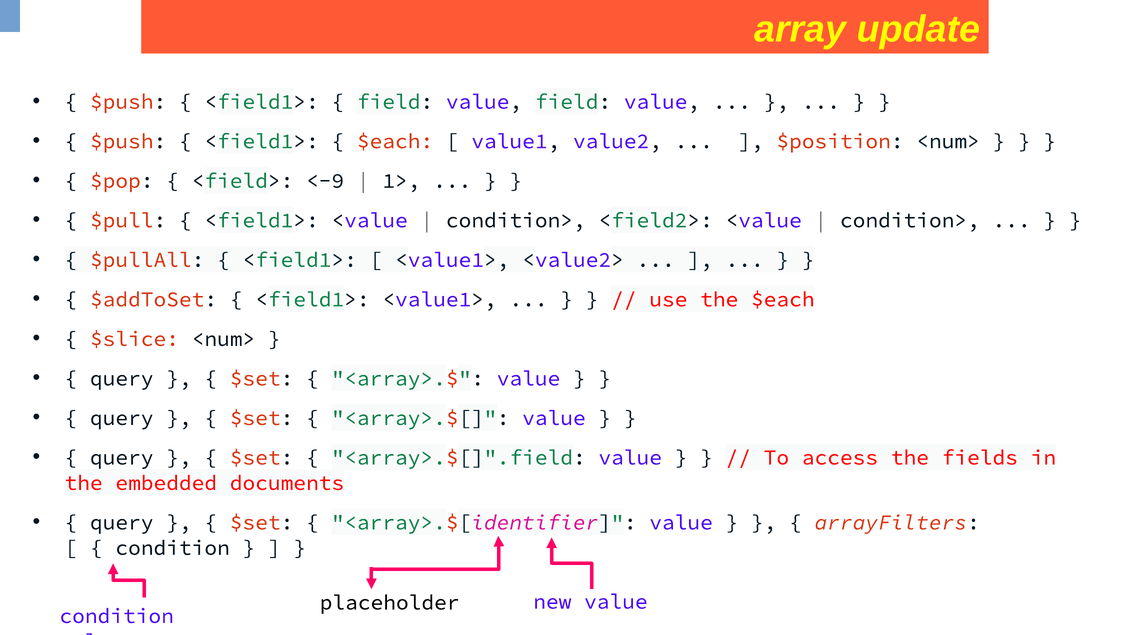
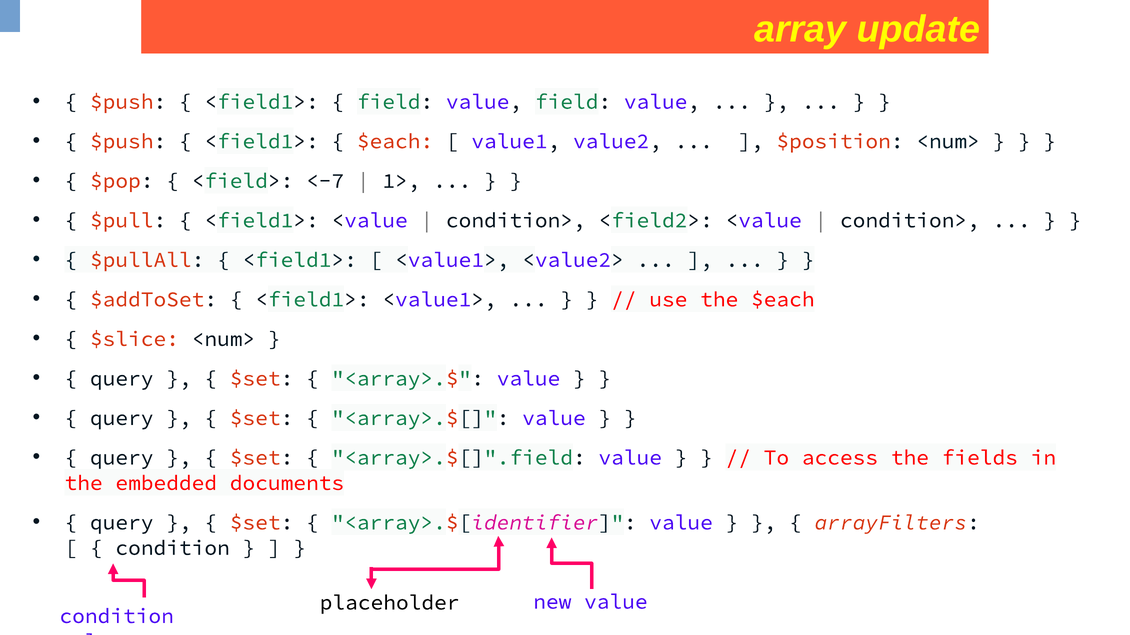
<-9: <-9 -> <-7 (325, 181)
